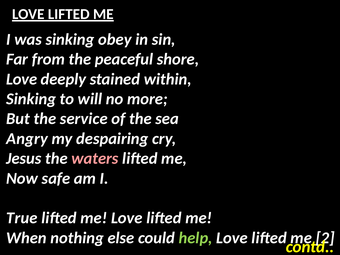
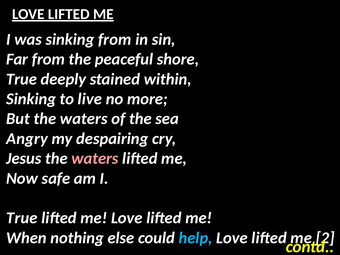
sinking obey: obey -> from (115, 39)
Love: Love -> True (22, 79)
will: will -> live (90, 99)
But the service: service -> waters (84, 119)
help colour: light green -> light blue (196, 238)
